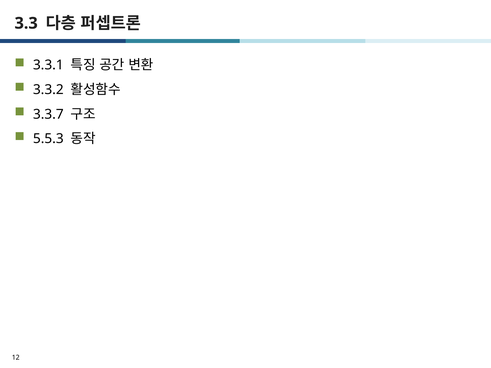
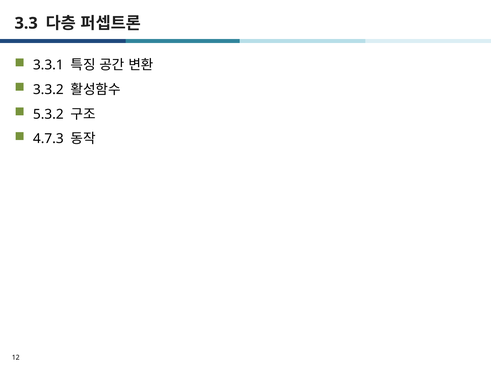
3.3.7: 3.3.7 -> 5.3.2 (48, 114)
5.5.3: 5.5.3 -> 4.7.3 (48, 139)
